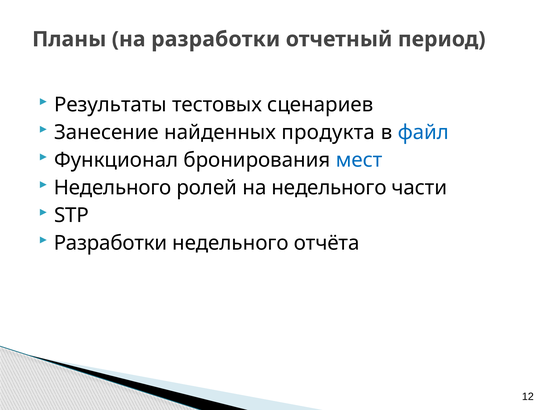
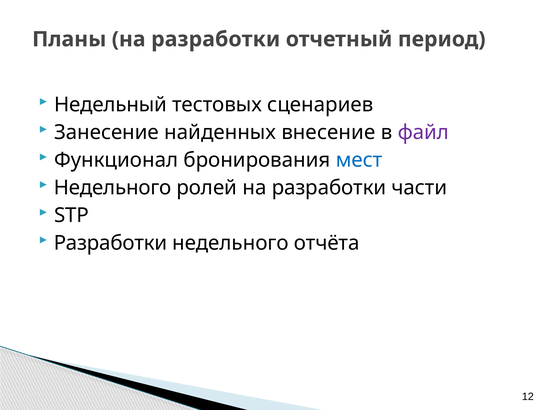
Результаты: Результаты -> Недельный (111, 105)
продукта: продукта -> внесение (328, 132)
файл colour: blue -> purple (423, 132)
ролей на недельного: недельного -> разработки (329, 188)
